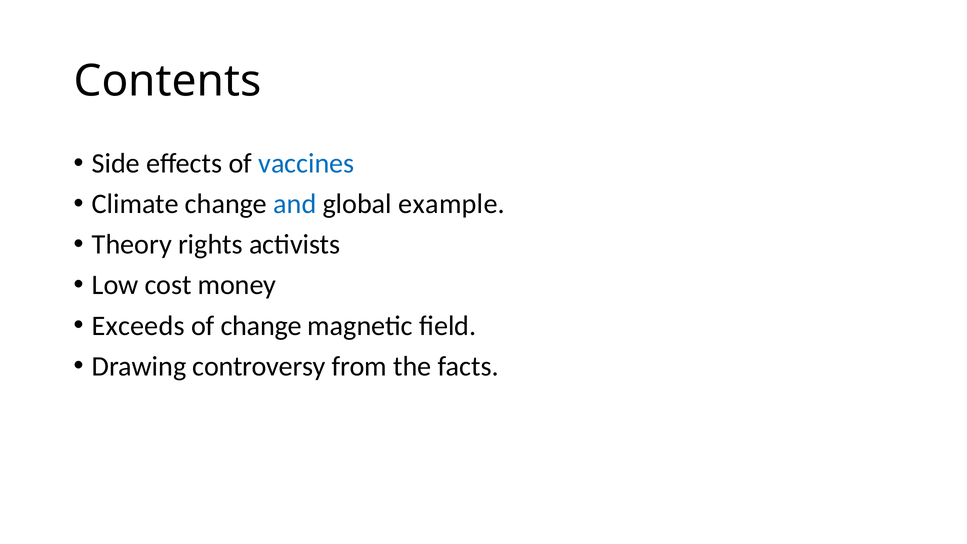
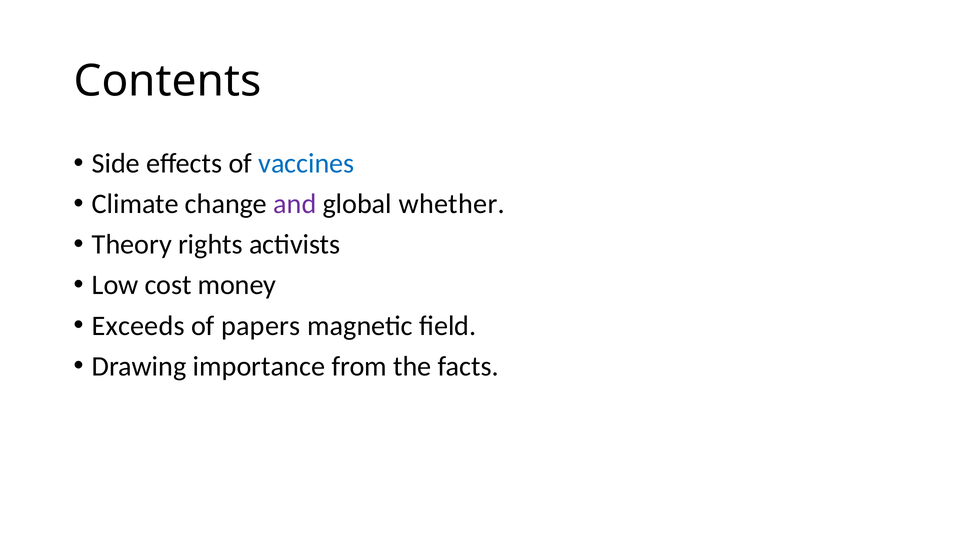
and colour: blue -> purple (295, 204)
example: example -> whether (452, 204)
of change: change -> papers (261, 326)
controversy: controversy -> importance (259, 366)
